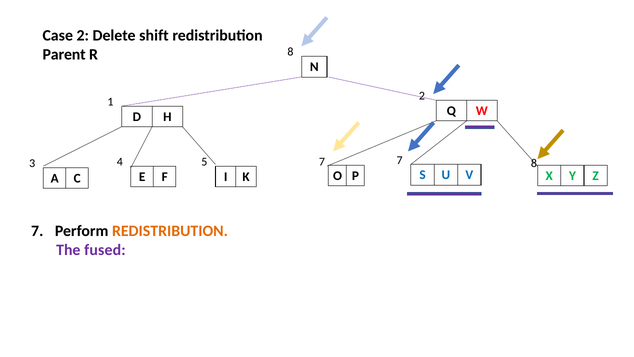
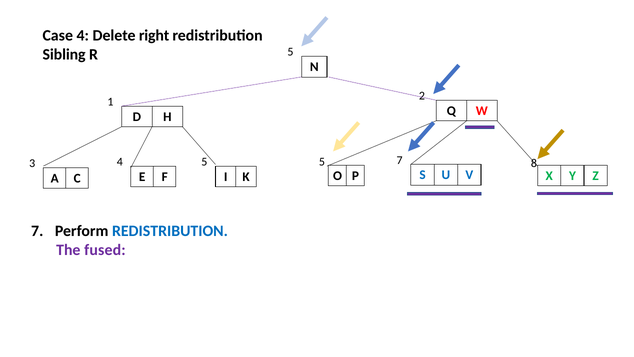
Case 2: 2 -> 4 (83, 35)
shift: shift -> right (154, 35)
Parent: Parent -> Sibling (64, 54)
R 8: 8 -> 5 (290, 52)
5 7: 7 -> 5 (322, 162)
REDISTRIBUTION colour: orange -> blue (170, 231)
